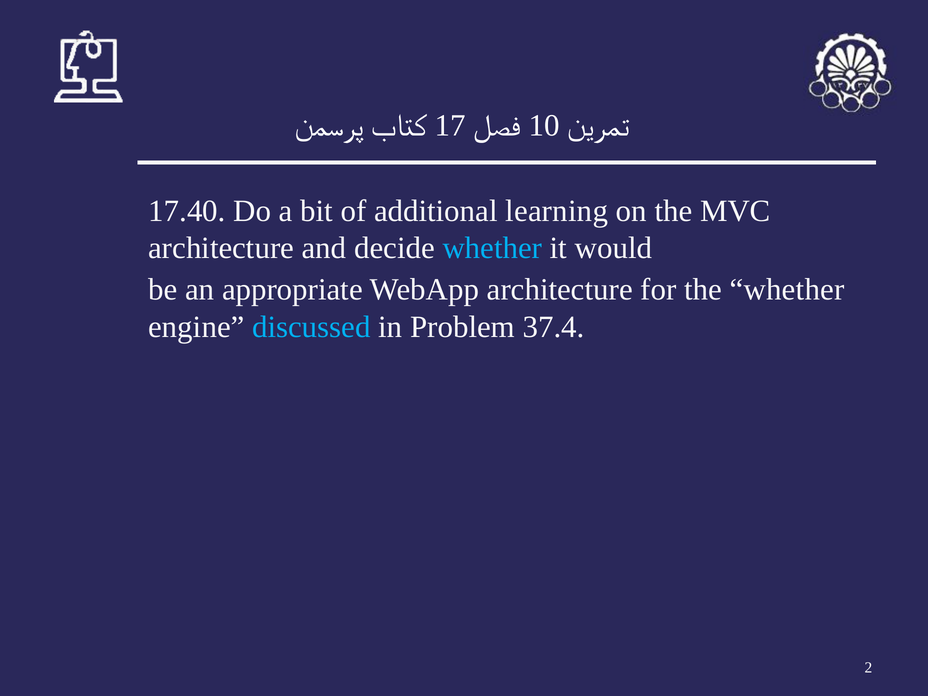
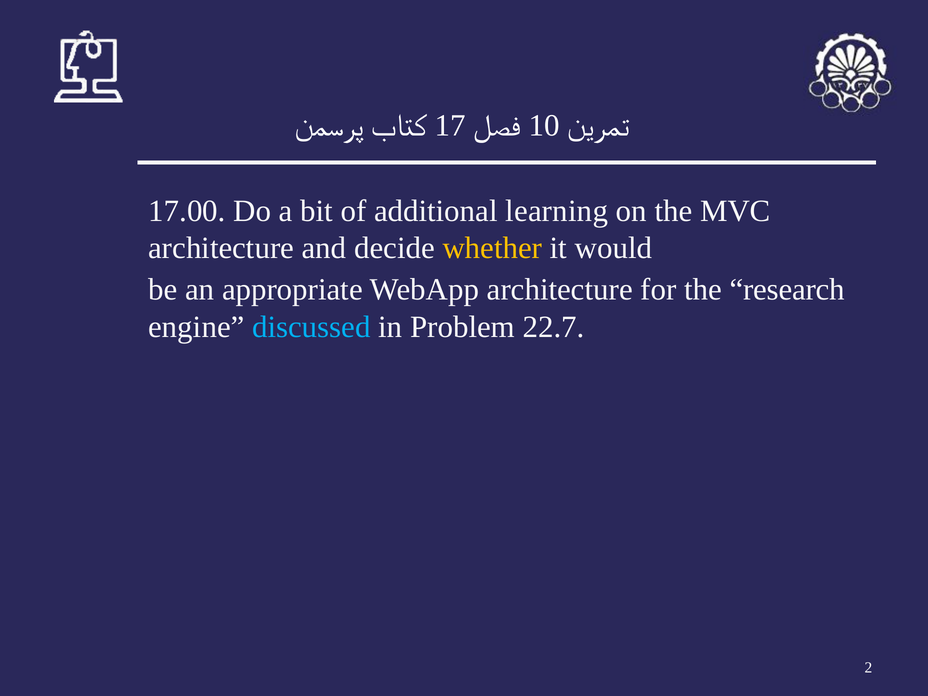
17.40: 17.40 -> 17.00 (187, 211)
whether colour: light blue -> yellow (492, 248)
the whether: whether -> research (787, 290)
37.4: 37.4 -> 22.7 (554, 327)
